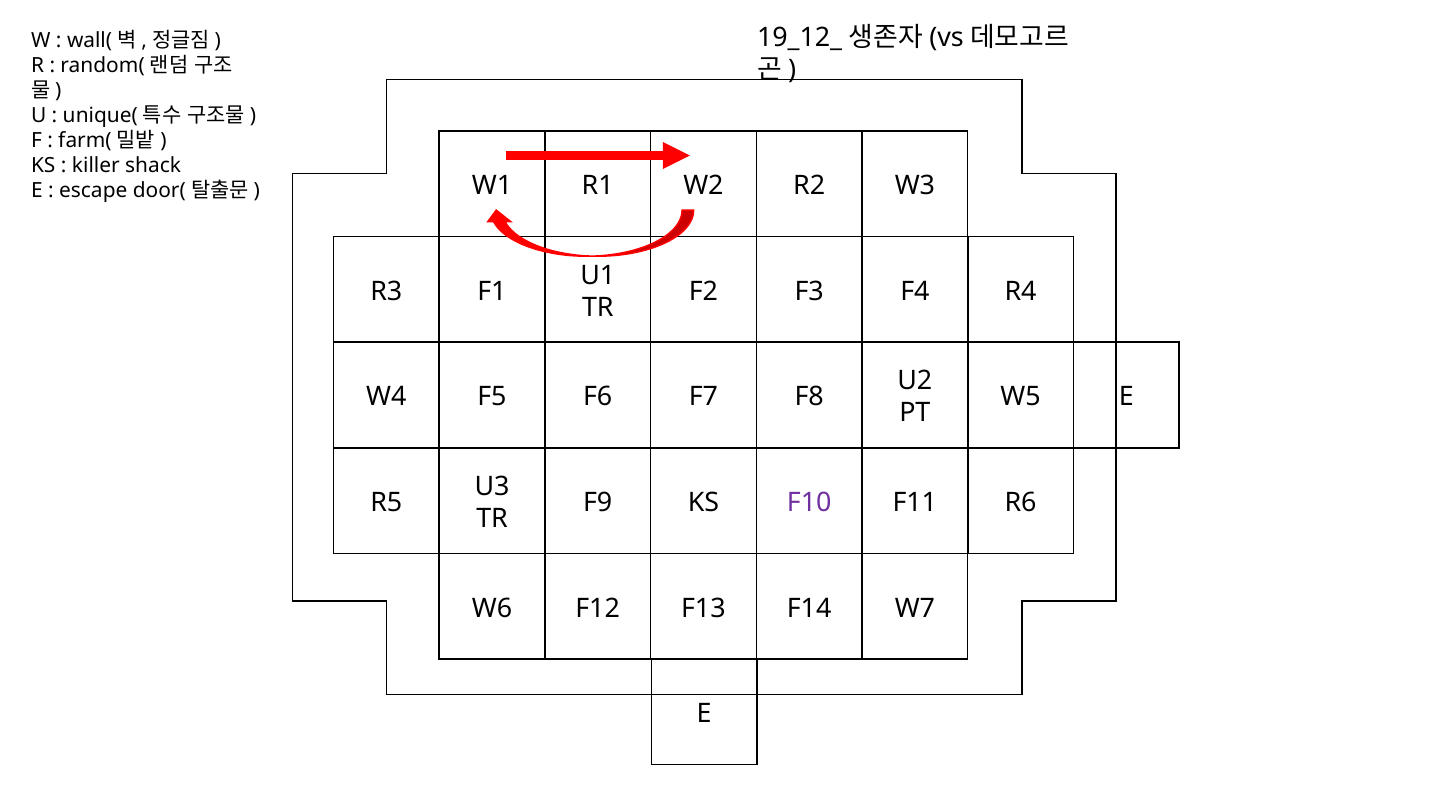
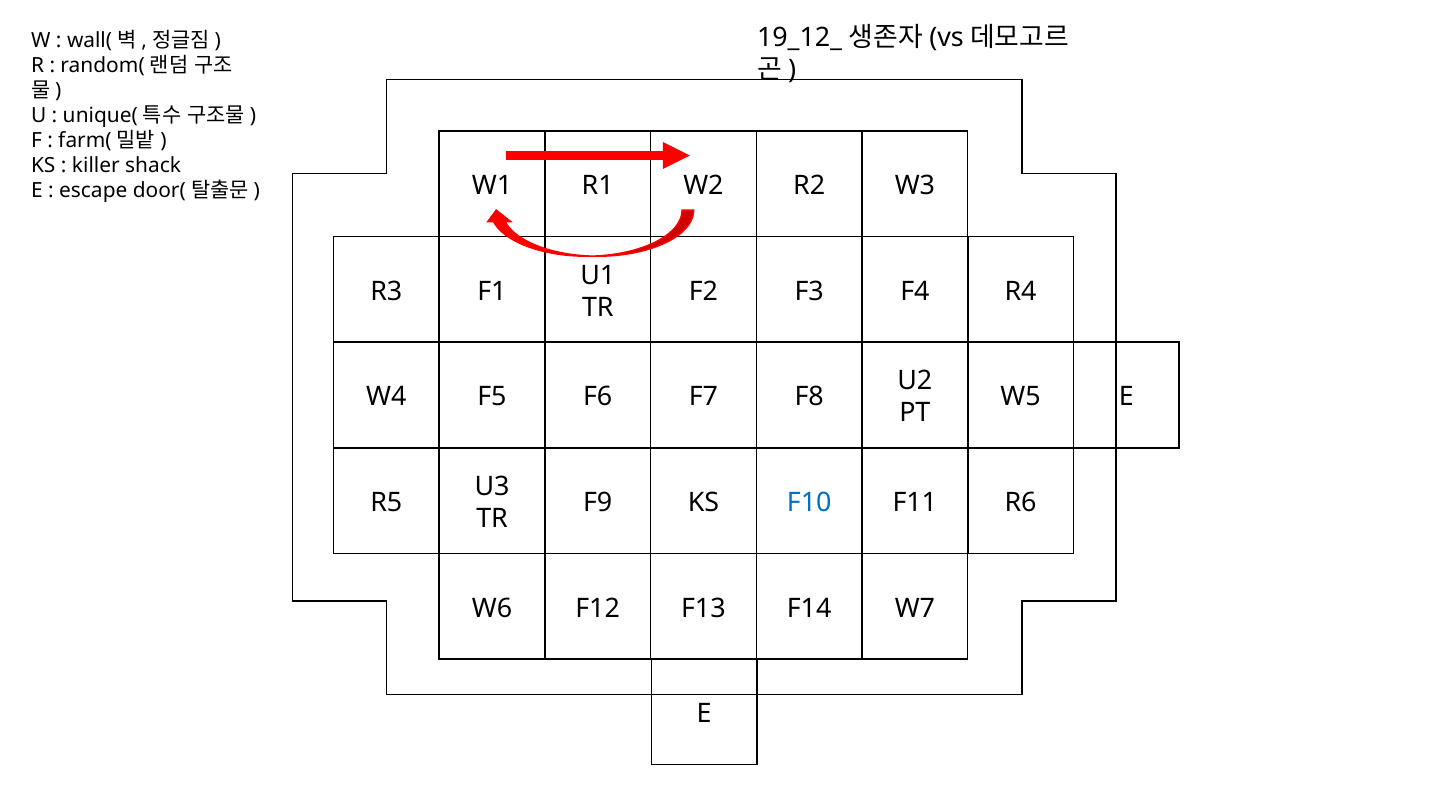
F10 colour: purple -> blue (809, 503)
